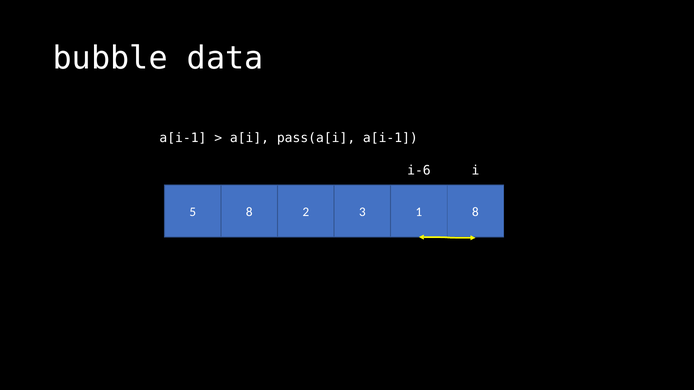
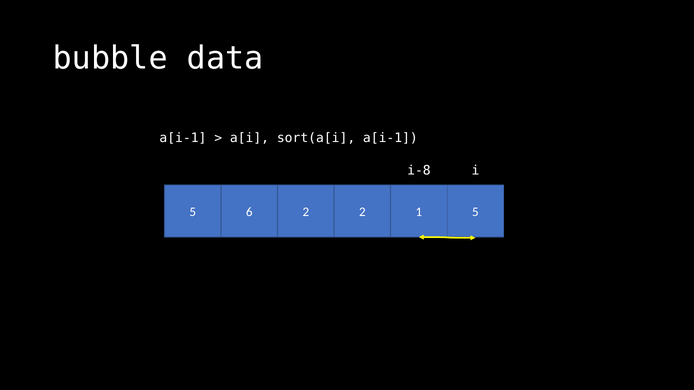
pass(a[i: pass(a[i -> sort(a[i (316, 138)
i-6: i-6 -> i-8 (419, 171)
5 8: 8 -> 6 (249, 212)
2 3: 3 -> 2 (362, 212)
1 8: 8 -> 5 (475, 212)
